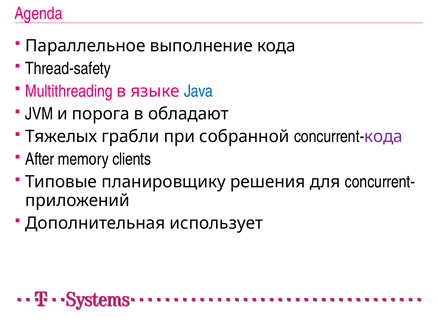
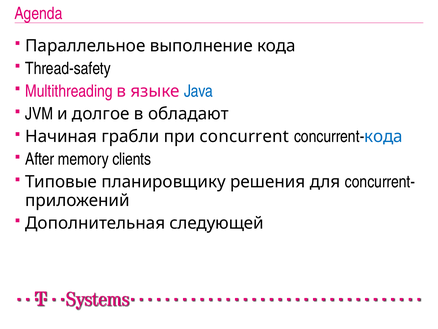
порога: порога -> долгое (101, 114)
Тяжелых: Тяжелых -> Начиная (61, 136)
собранной: собранной -> concurrent (244, 136)
кода colour: purple -> blue (384, 136)
использует: использует -> следующей (216, 223)
